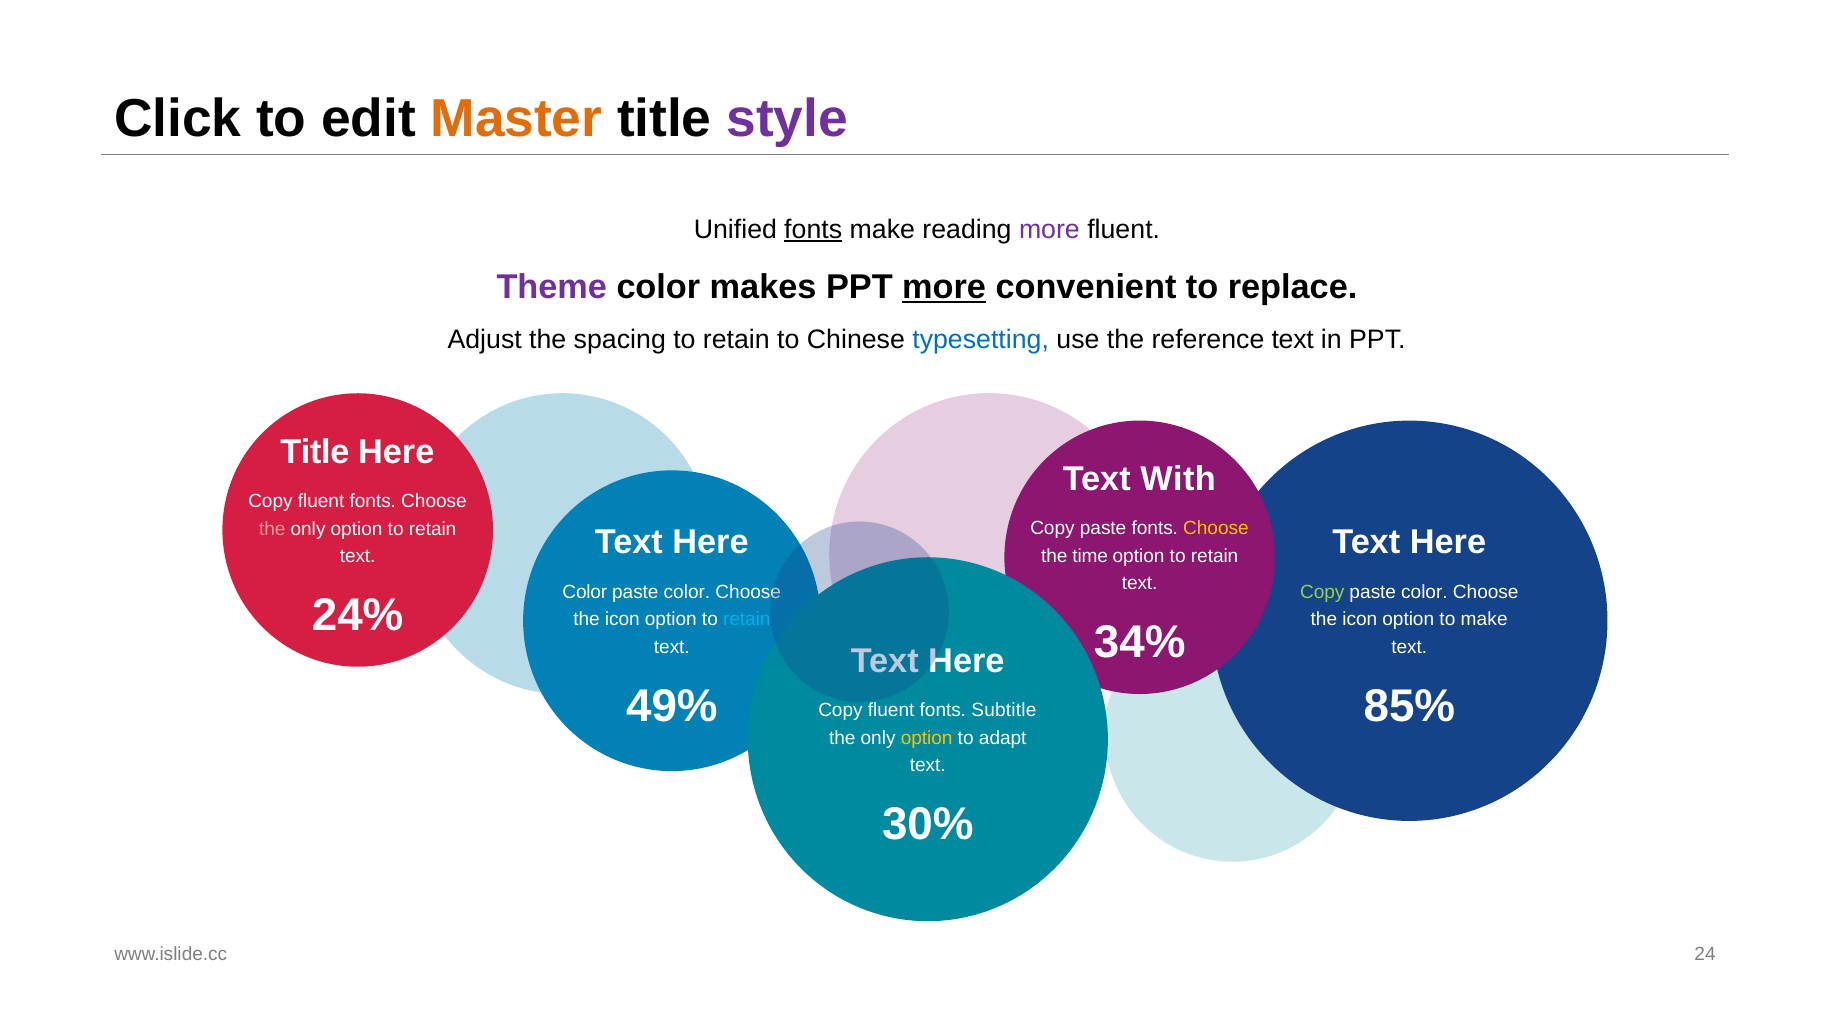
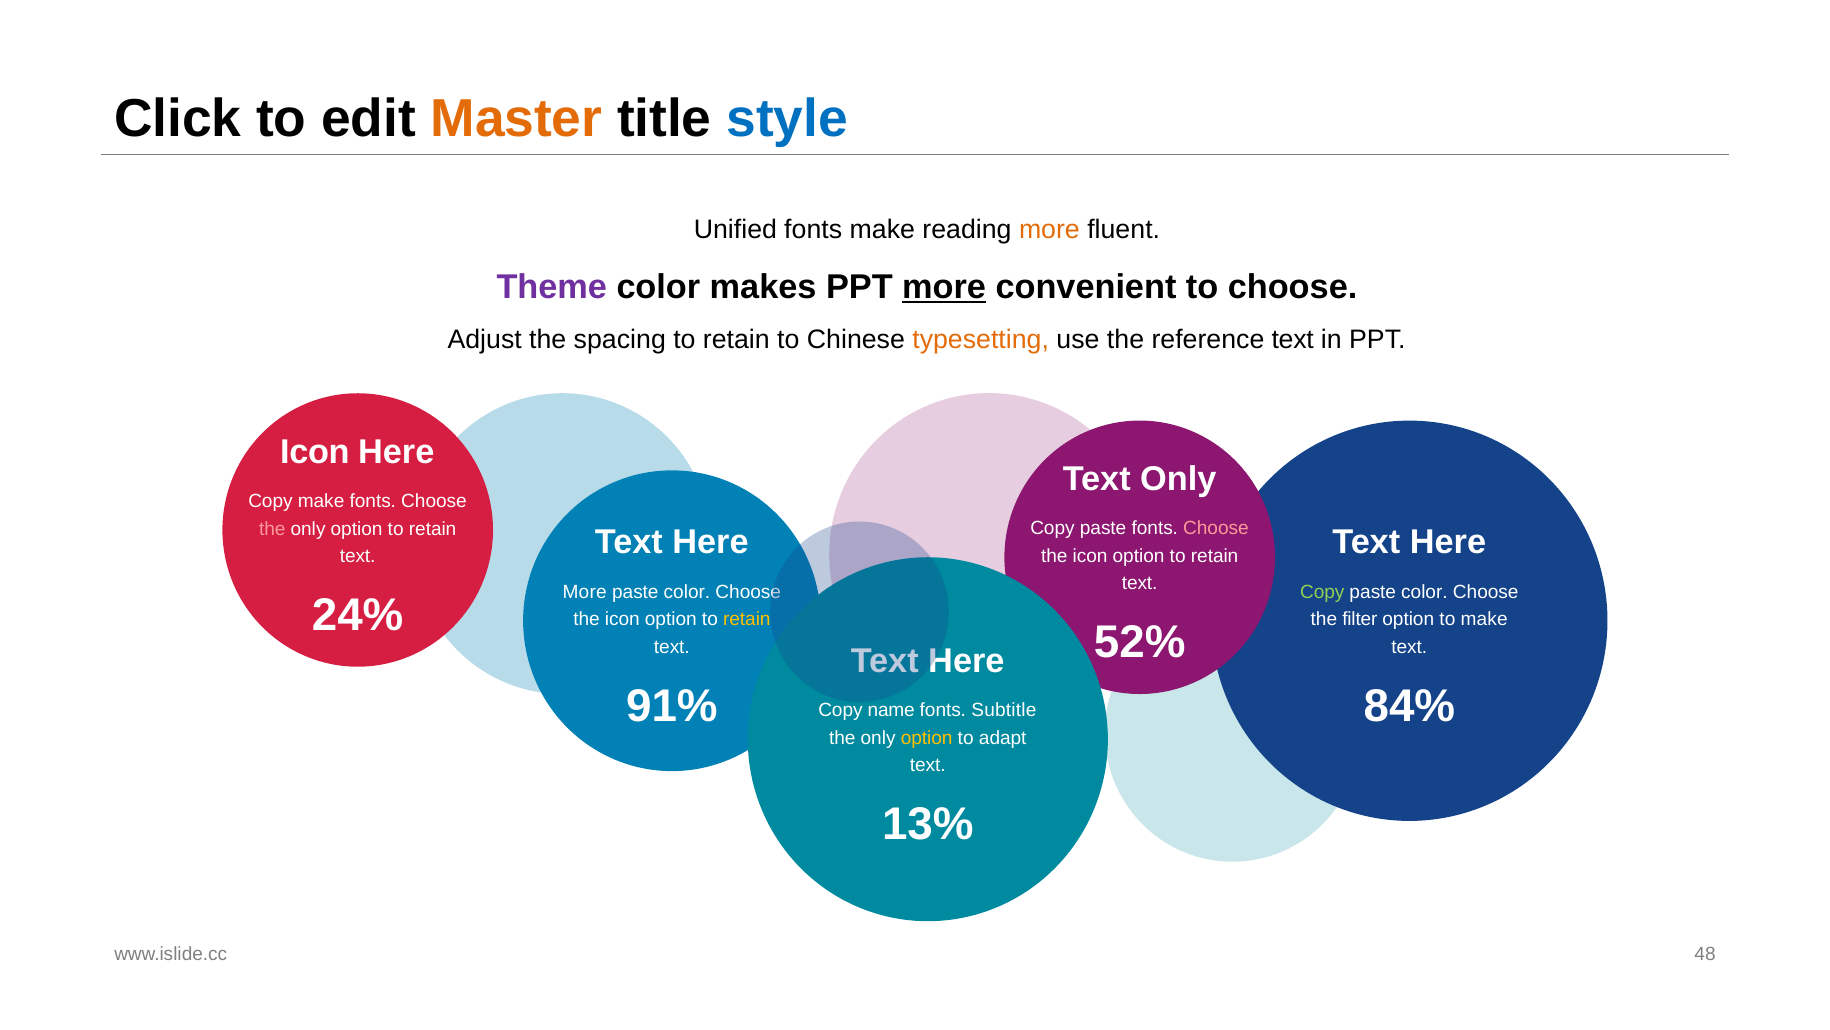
style colour: purple -> blue (787, 118)
fonts underline: present -> none (813, 229)
more colour: purple -> orange (1049, 229)
to replace: replace -> choose (1293, 287)
typesetting colour: blue -> orange (981, 339)
Title: Title -> Icon (315, 452)
Text With: With -> Only (1178, 479)
fluent: fluent -> make (321, 501)
Choose colour: yellow -> pink (1216, 528)
time: time -> icon (1090, 556)
Color: Color -> More (585, 592)
retain colour: light blue -> yellow (747, 619)
icon: icon -> filter (1360, 619)
34%: 34% -> 52% (1140, 642)
49%: 49% -> 91% (672, 706)
85%: 85% -> 84% (1409, 706)
fluent: fluent -> name (891, 710)
30%: 30% -> 13% (928, 824)
24: 24 -> 48 (1705, 953)
